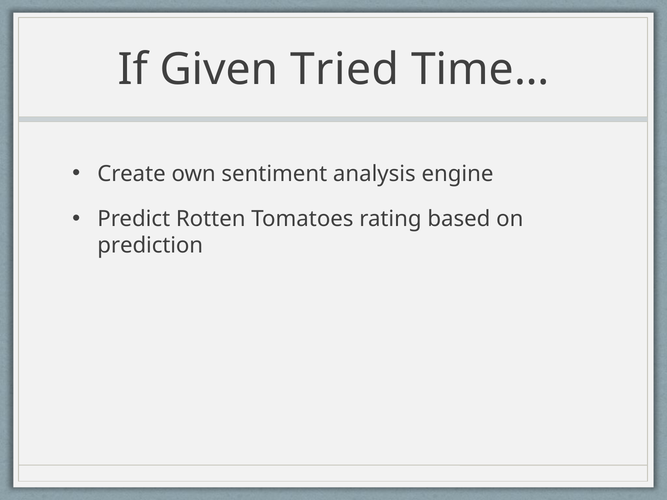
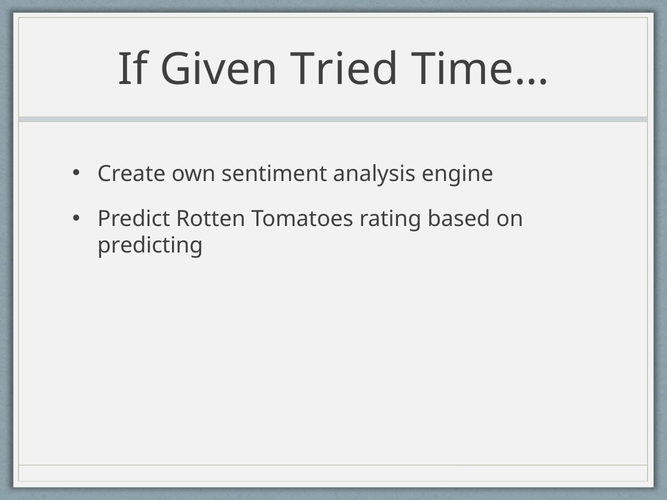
prediction: prediction -> predicting (150, 246)
